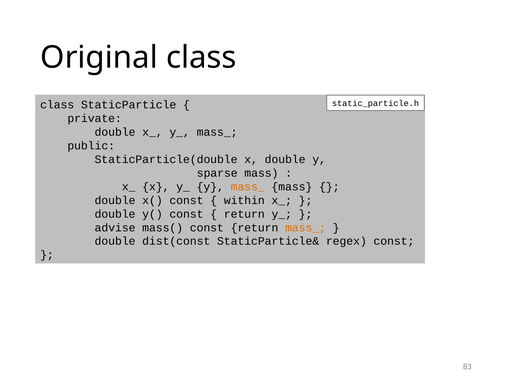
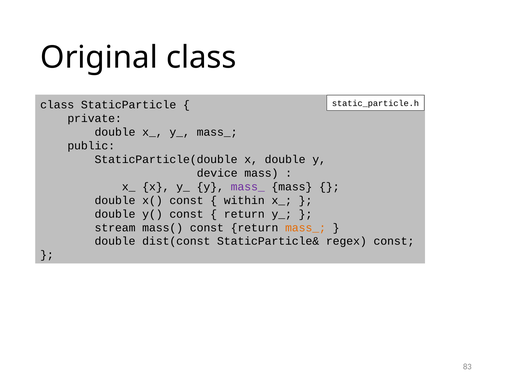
sparse: sparse -> device (217, 173)
mass_ colour: orange -> purple (248, 187)
advise: advise -> stream (115, 228)
